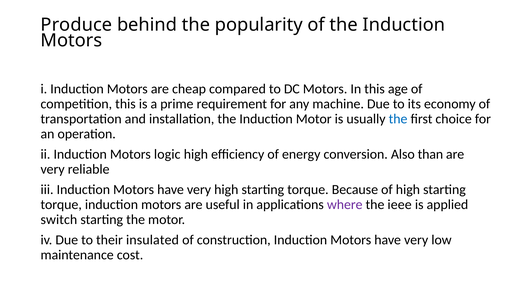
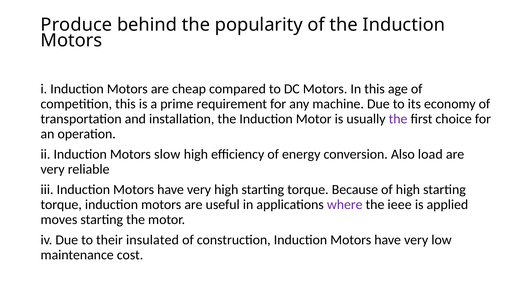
the colour: blue -> purple (398, 119)
logic: logic -> slow (167, 154)
than: than -> load (430, 154)
switch: switch -> moves (59, 220)
